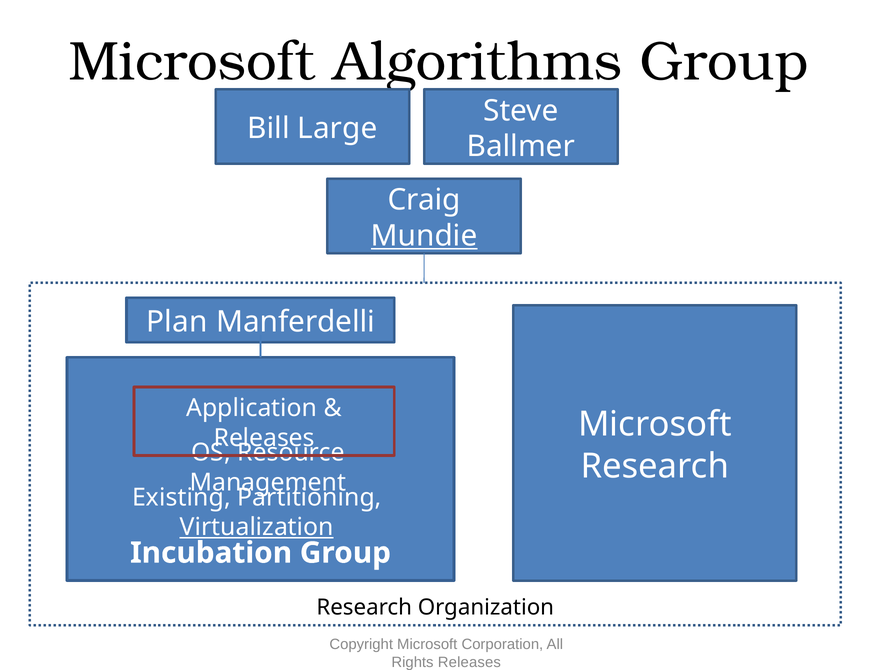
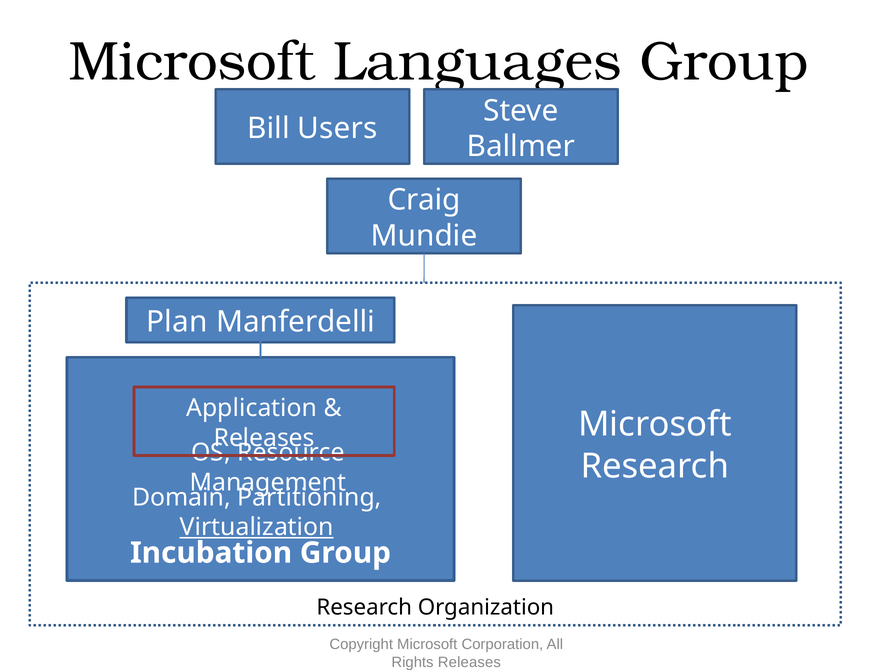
Algorithms: Algorithms -> Languages (477, 62)
Large: Large -> Users (337, 129)
Mundie underline: present -> none (424, 236)
Existing: Existing -> Domain (181, 497)
